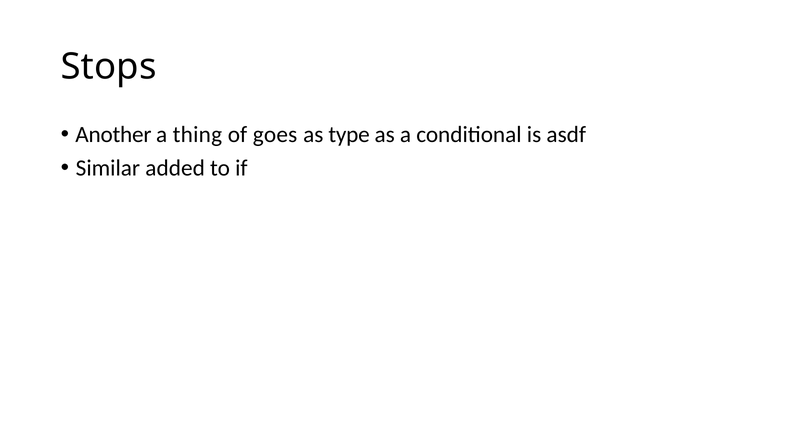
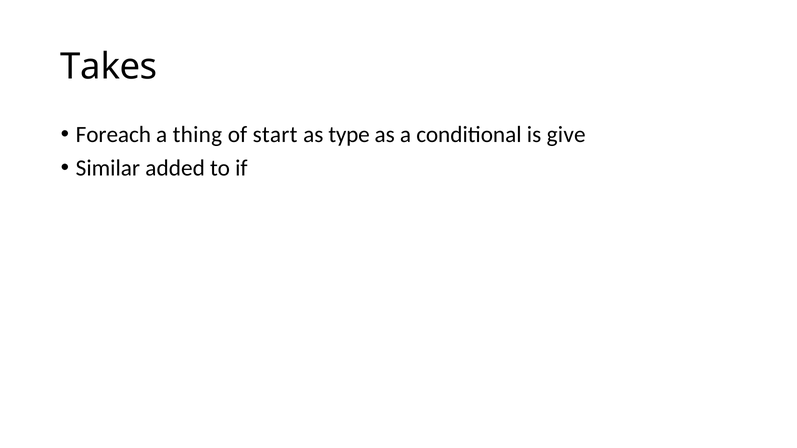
Stops: Stops -> Takes (109, 67)
Another: Another -> Foreach (113, 135)
goes: goes -> start (275, 135)
asdf: asdf -> give (566, 135)
